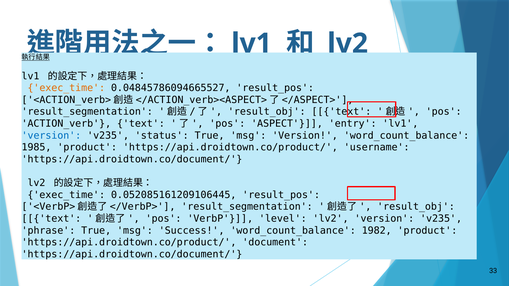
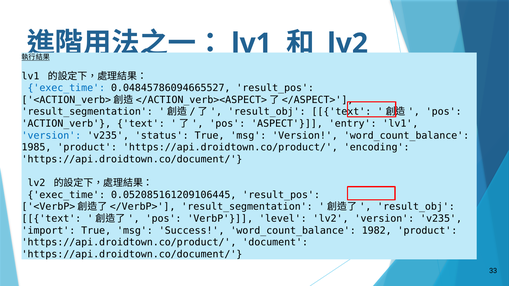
exec_time colour: orange -> blue (66, 88)
username: username -> encoding (377, 148)
phrase: phrase -> import (48, 231)
